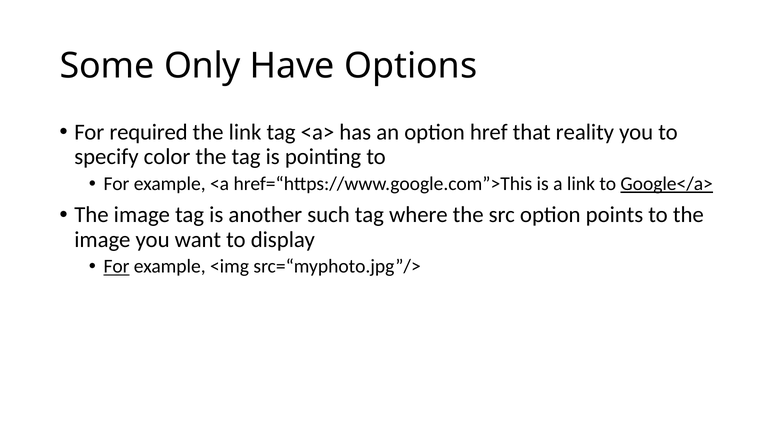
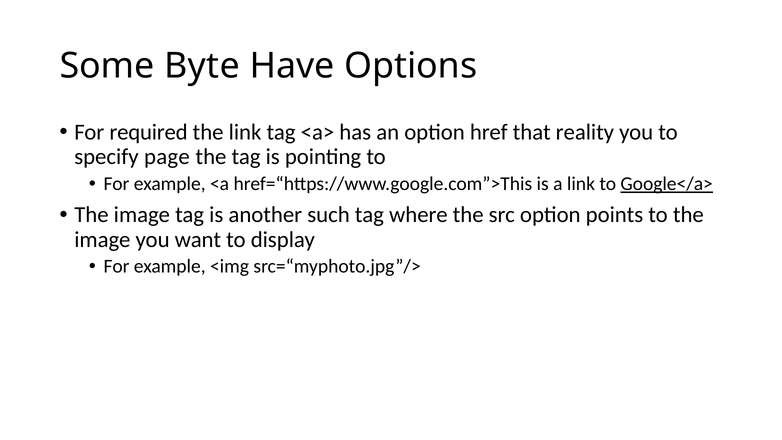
Only: Only -> Byte (202, 66)
color: color -> page (167, 157)
For underline: present -> none (117, 266)
